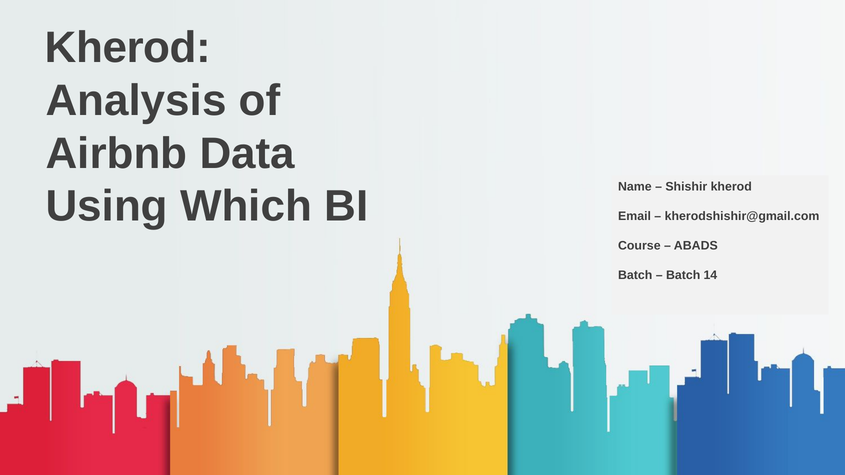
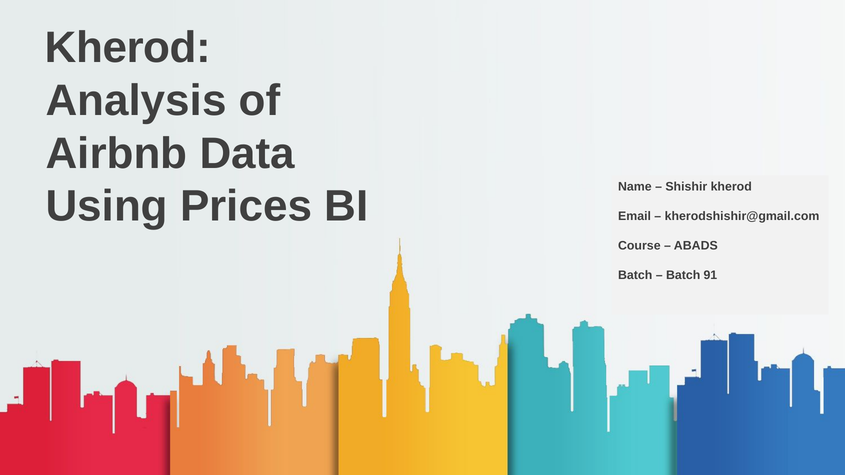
Which: Which -> Prices (246, 206)
14: 14 -> 91 (710, 276)
